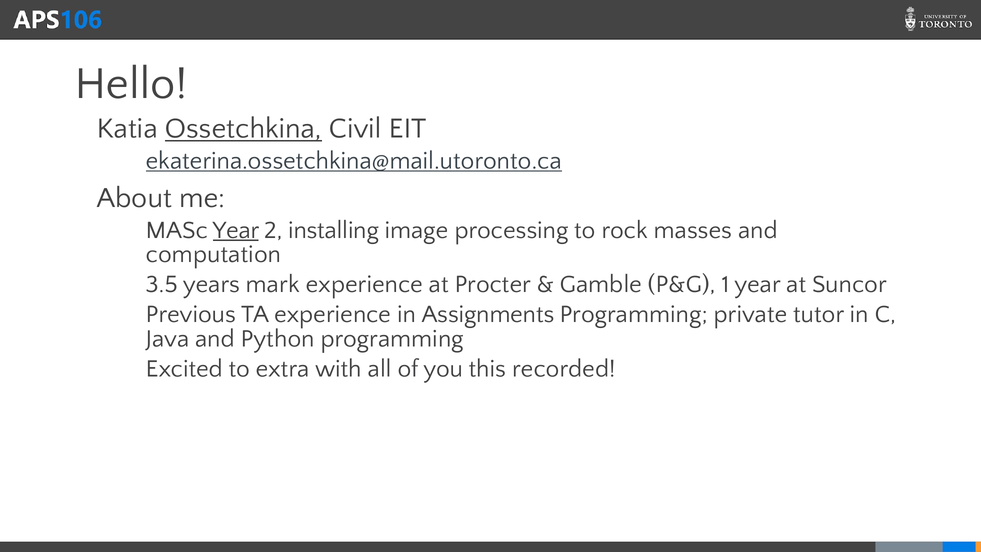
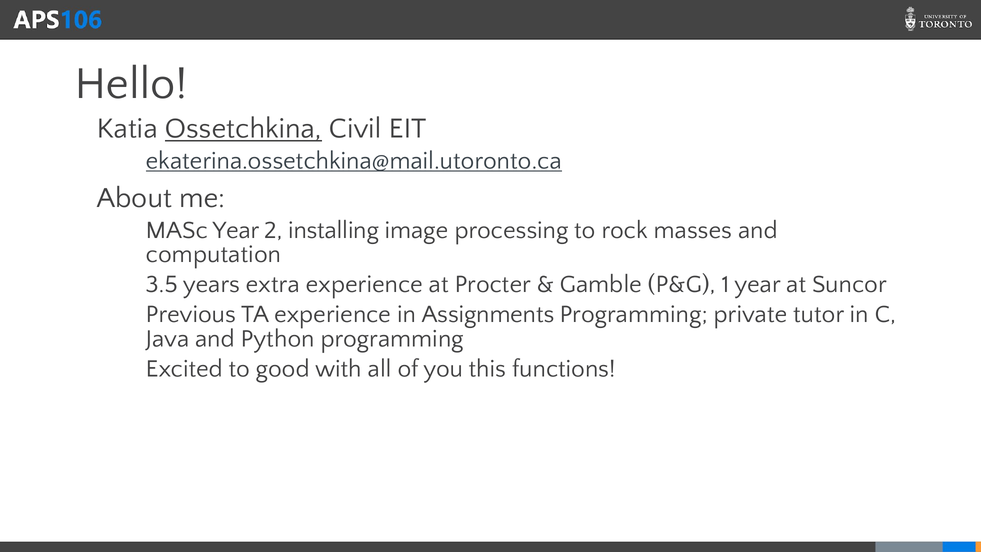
Year underline: present -> none (236, 230)
mark: mark -> extra (273, 284)
extra: extra -> good (283, 368)
recorded: recorded -> functions (564, 368)
